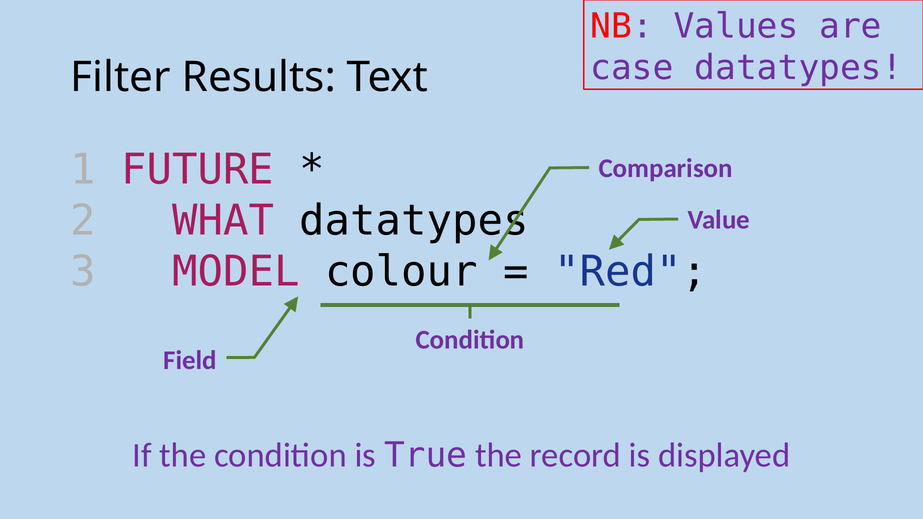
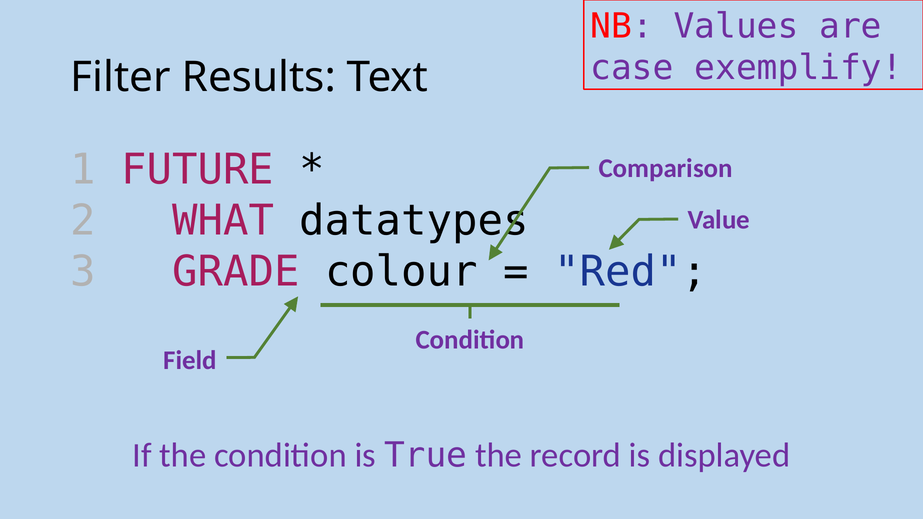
case datatypes: datatypes -> exemplify (799, 68)
MODEL: MODEL -> GRADE (236, 272)
